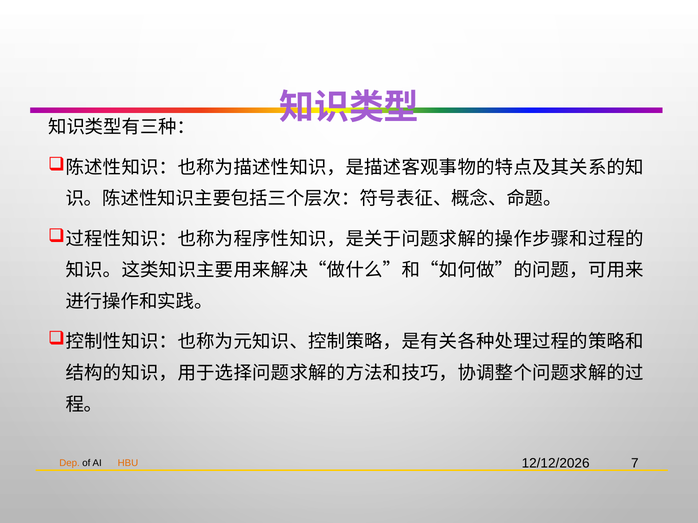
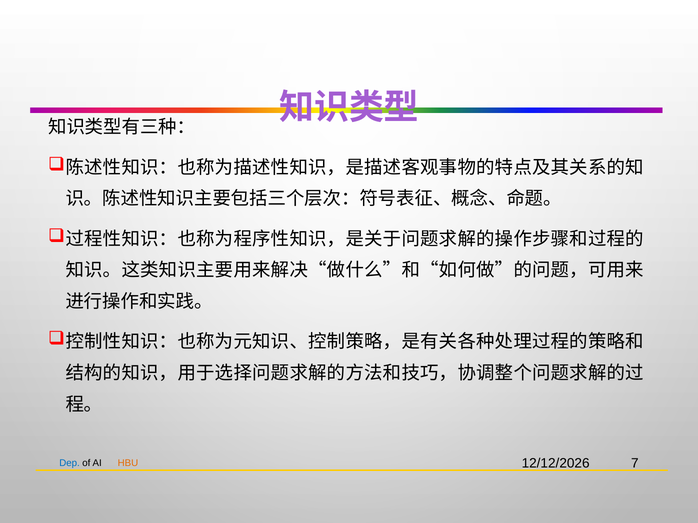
Dep colour: orange -> blue (70, 464)
